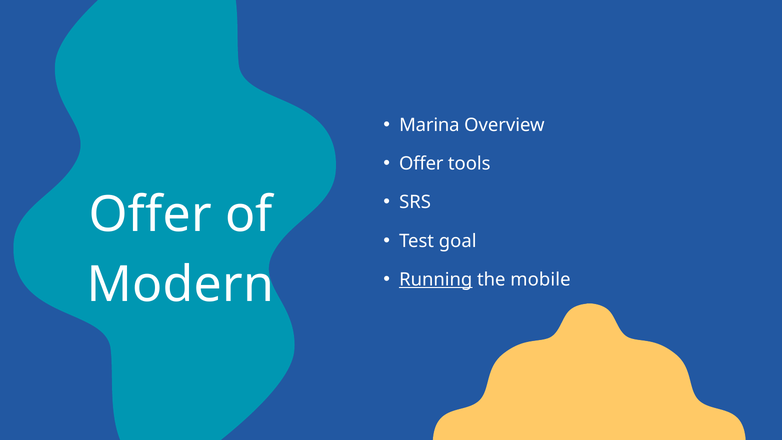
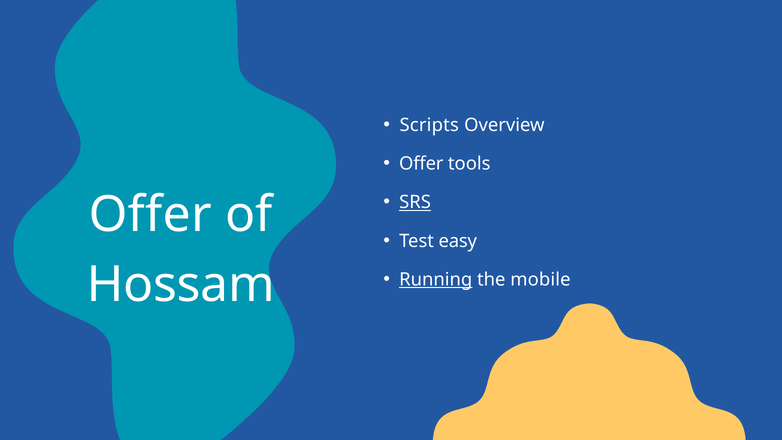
Marina: Marina -> Scripts (429, 125)
SRS underline: none -> present (415, 202)
goal: goal -> easy (458, 241)
Modern: Modern -> Hossam (181, 285)
